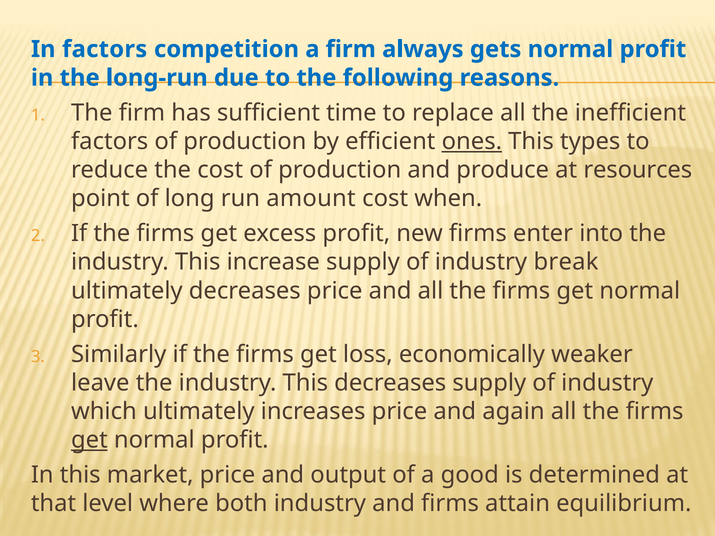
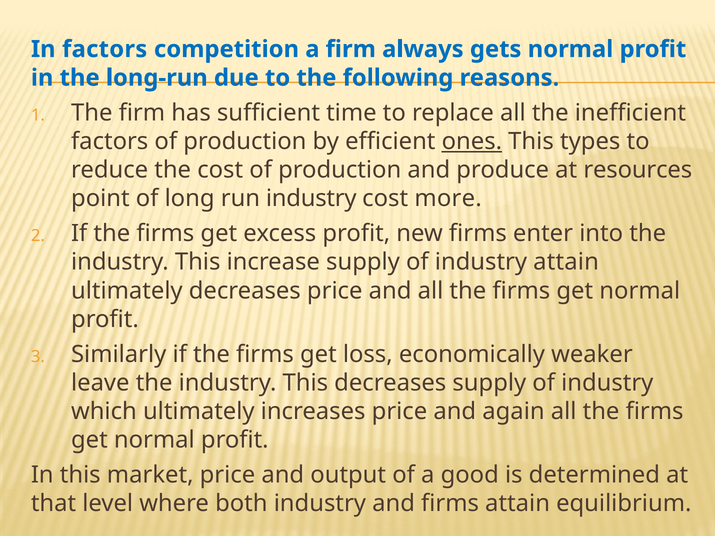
run amount: amount -> industry (311, 199)
when: when -> more (448, 199)
industry break: break -> attain (566, 262)
get underline: present -> none (89, 440)
